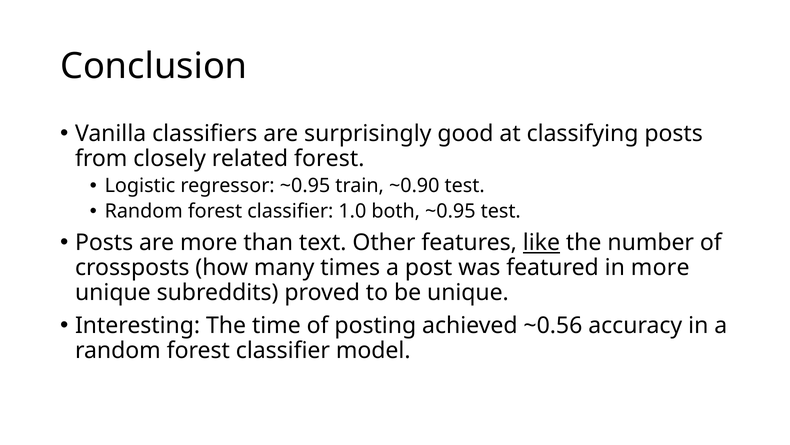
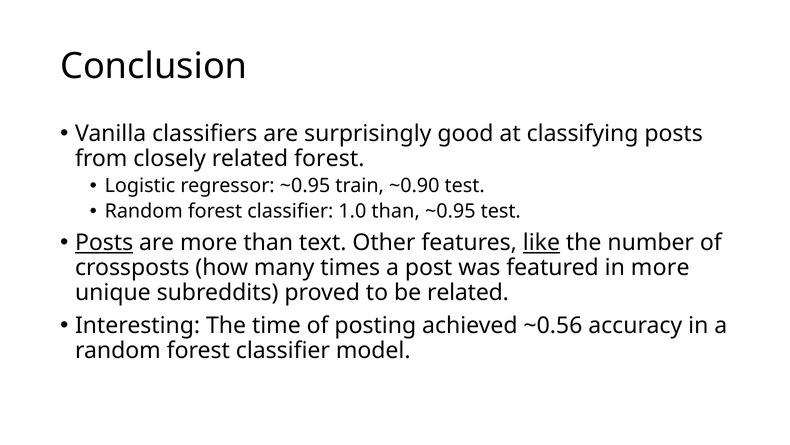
1.0 both: both -> than (396, 211)
Posts underline: none -> present (104, 242)
be unique: unique -> related (468, 292)
